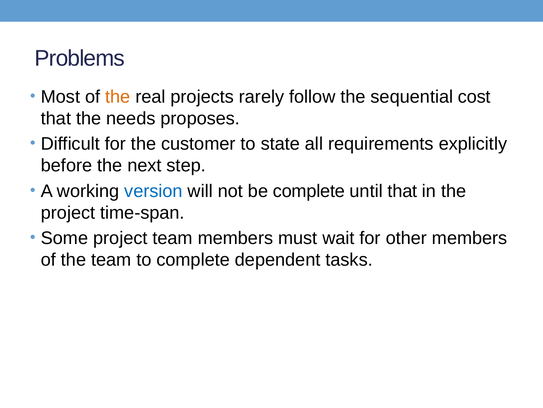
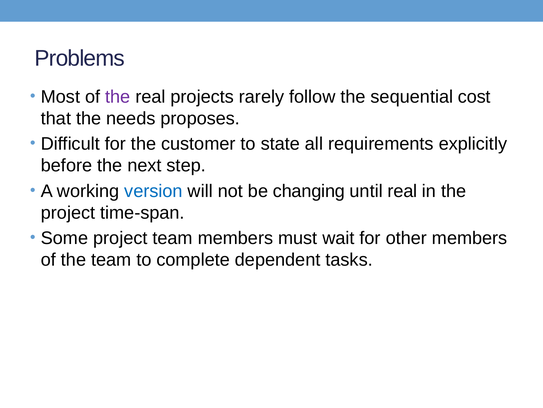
the colour: orange -> purple (118, 97)
be complete: complete -> changing (309, 191)
until that: that -> real (402, 191)
